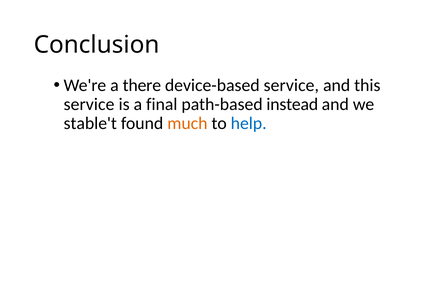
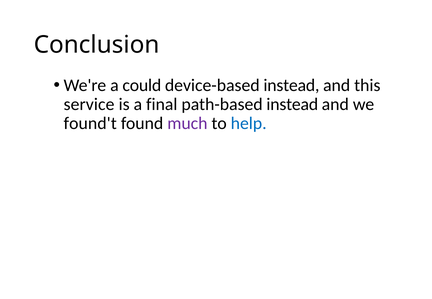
there: there -> could (142, 85)
device-based service: service -> instead (291, 85)
stable't: stable't -> found't (90, 123)
much colour: orange -> purple (187, 123)
